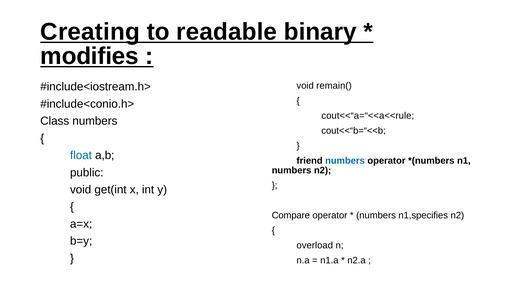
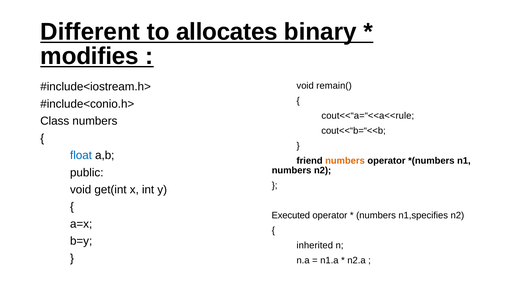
Creating: Creating -> Different (90, 32)
readable: readable -> allocates (227, 32)
numbers colour: blue -> orange (345, 161)
Compare: Compare -> Executed (291, 215)
overload: overload -> inherited (315, 245)
